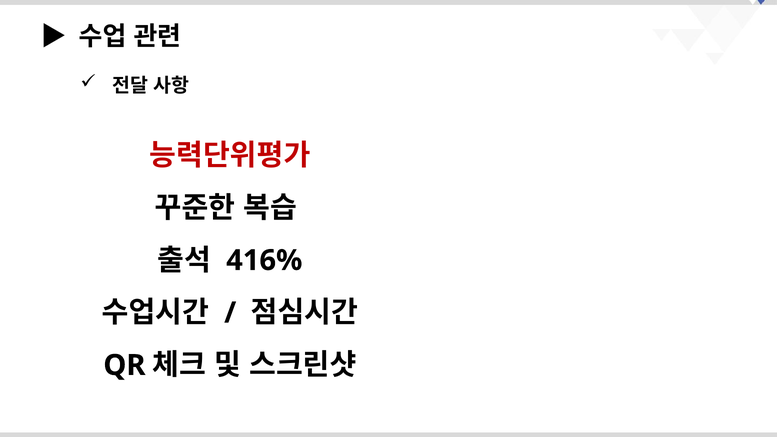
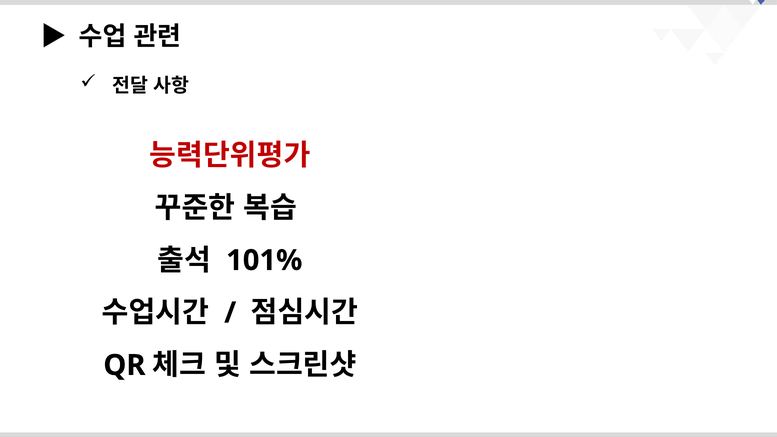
416%: 416% -> 101% (264, 260)
